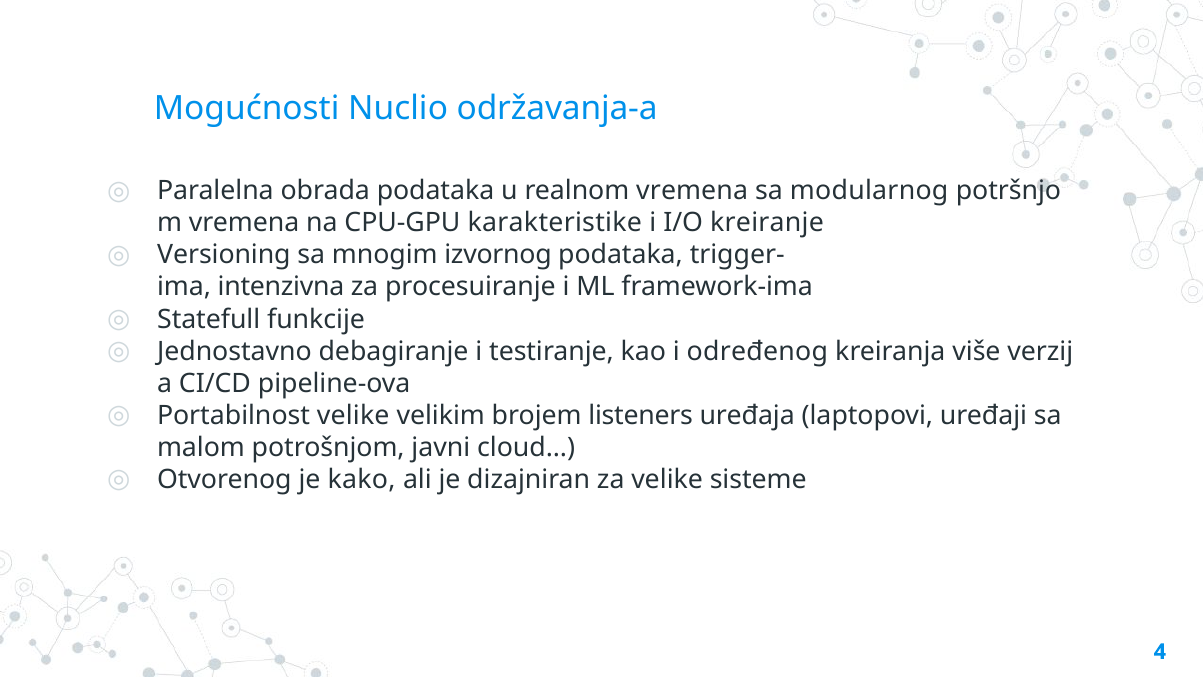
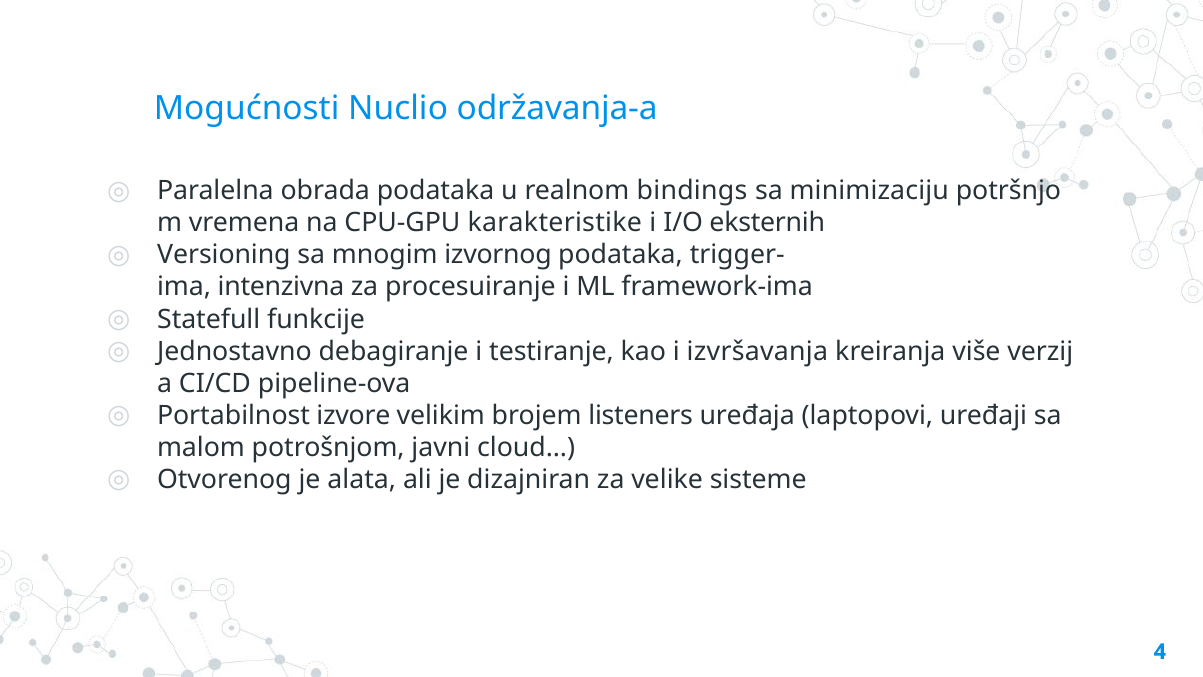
realnom vremena: vremena -> bindings (692, 191)
modularnog: modularnog -> minimizaciju (869, 191)
kreiranje: kreiranje -> eksternih (767, 223)
određenog: određenog -> izvršavanja (757, 351)
Portabilnost velike: velike -> izvore (353, 415)
kako: kako -> alata (362, 479)
